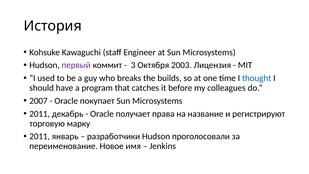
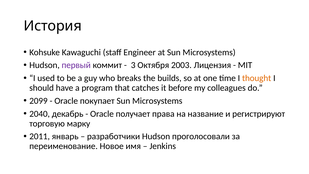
thought colour: blue -> orange (257, 78)
2007: 2007 -> 2099 (38, 101)
2011: 2011 -> 2040 (40, 114)
